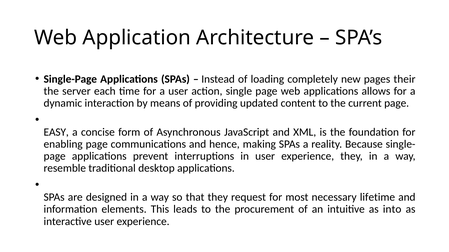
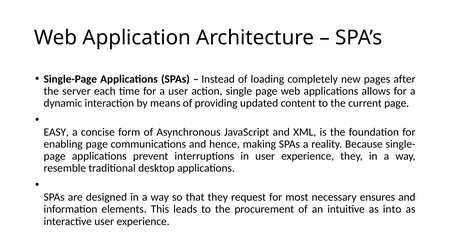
their: their -> after (405, 79)
lifetime: lifetime -> ensures (378, 198)
